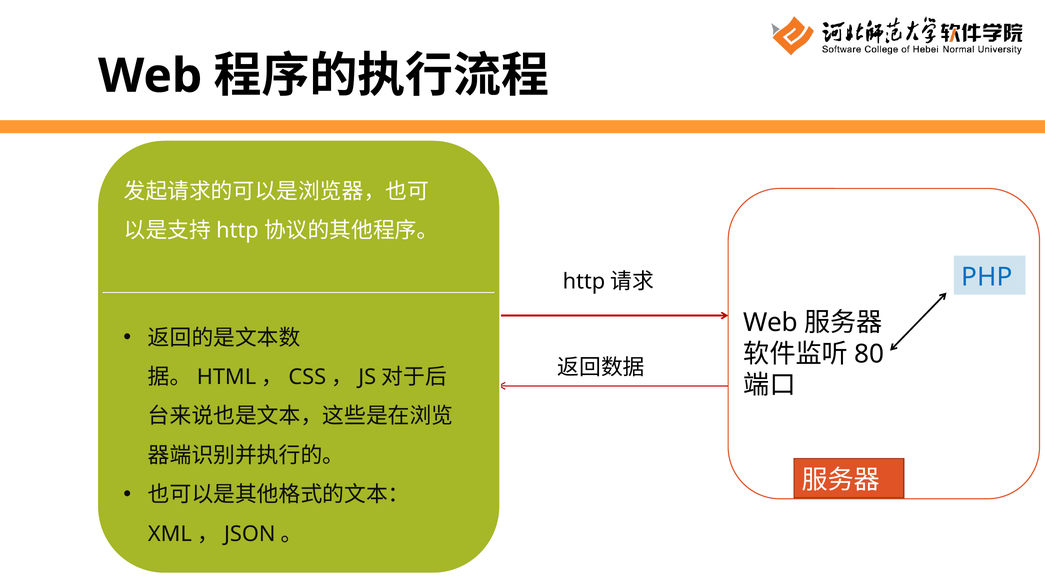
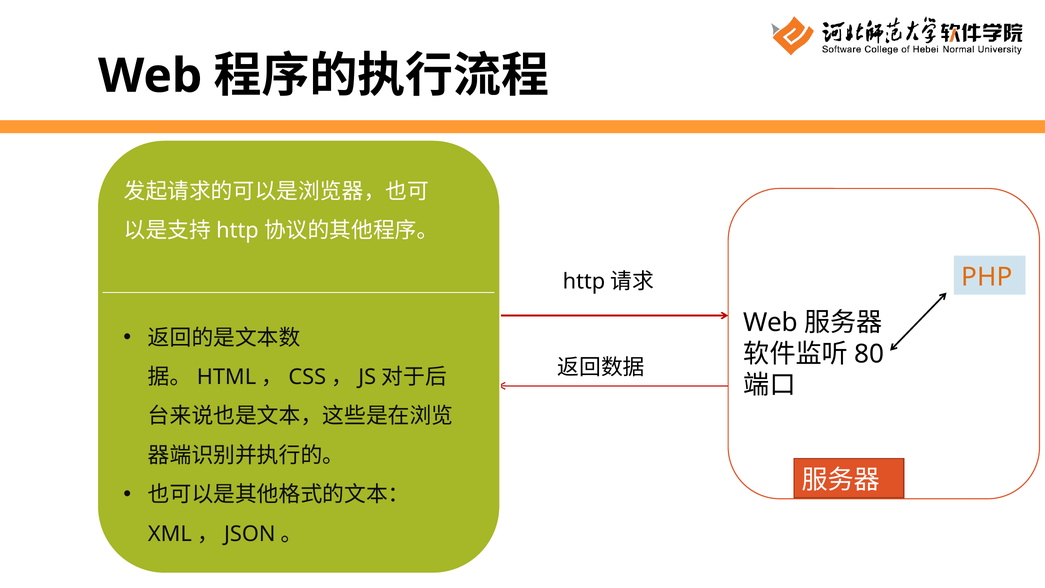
PHP colour: blue -> orange (987, 277)
